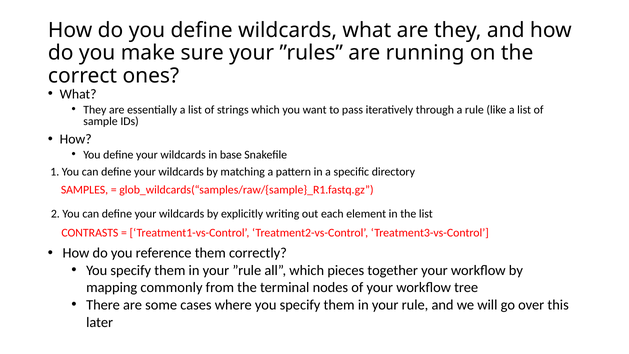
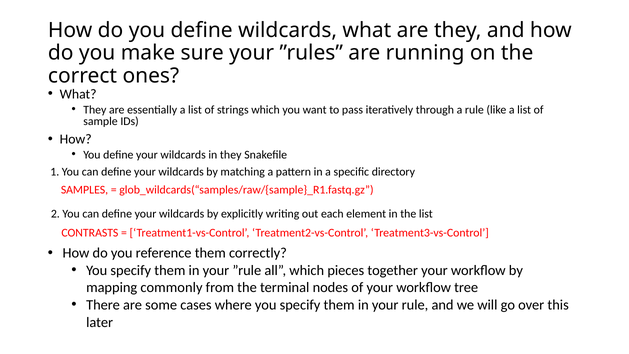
in base: base -> they (231, 155)
